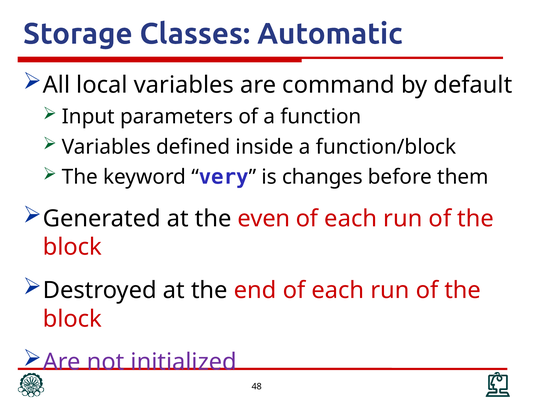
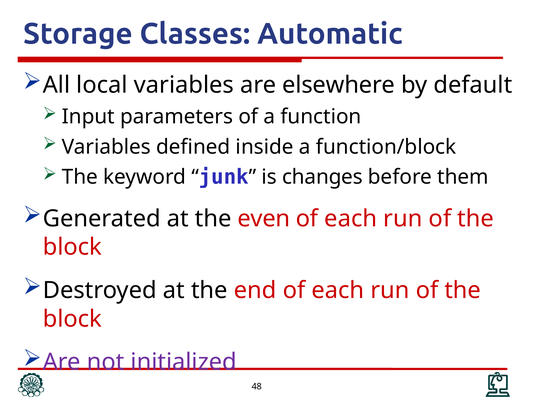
command: command -> elsewhere (339, 85)
very: very -> junk (224, 177)
